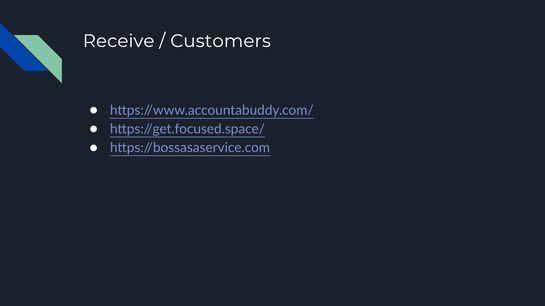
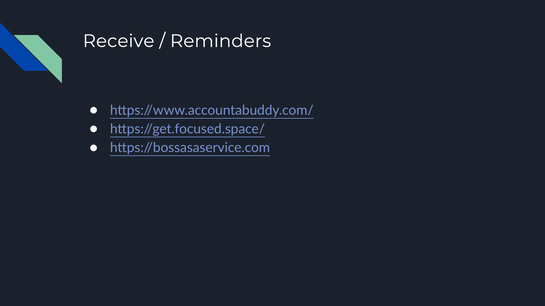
Customers: Customers -> Reminders (221, 41)
